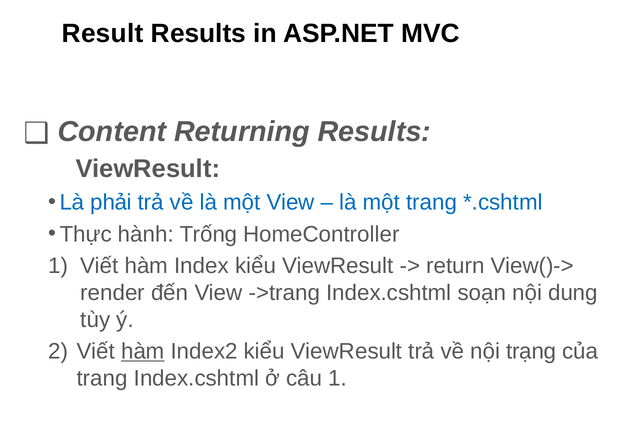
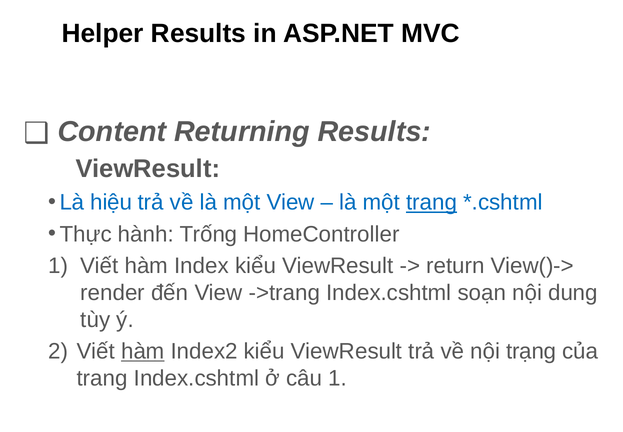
Result: Result -> Helper (103, 34)
phải: phải -> hiệu (111, 202)
trang underline: none -> present (432, 202)
